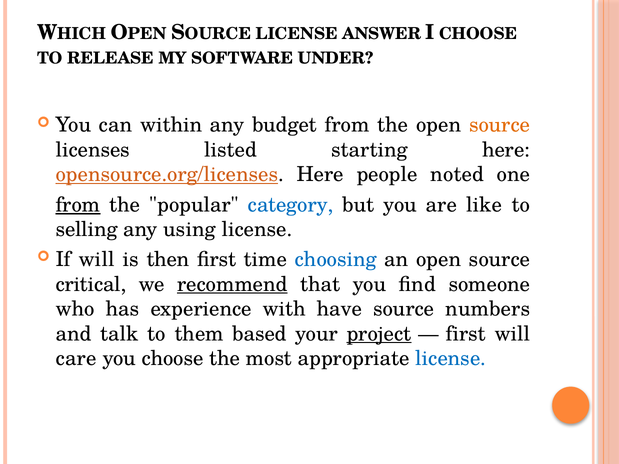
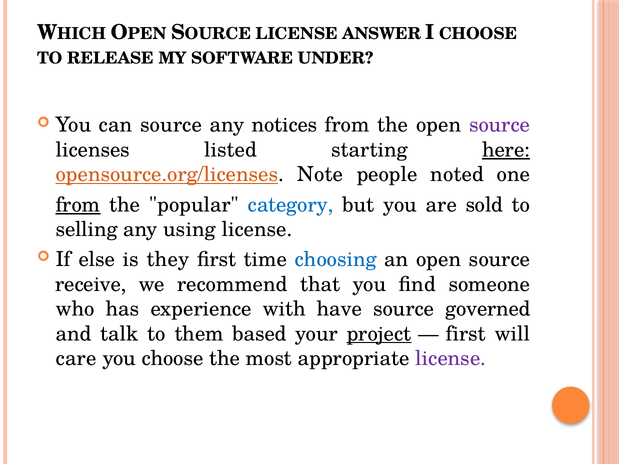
can within: within -> source (171, 125)
budget: budget -> notices (285, 125)
source colour: orange -> purple (500, 125)
here underline: none -> present (506, 150)
opensource.org/licenses Here: Here -> Note (320, 175)
like: like -> sold (484, 205)
If will: will -> else (97, 260)
then: then -> they (168, 260)
critical: critical -> receive (91, 284)
recommend underline: present -> none (232, 284)
numbers: numbers -> governed (488, 309)
license colour: blue -> purple (451, 359)
